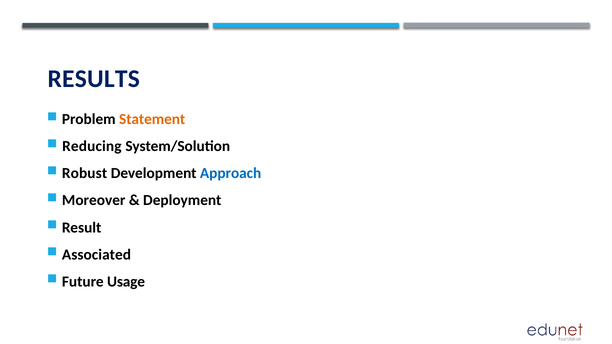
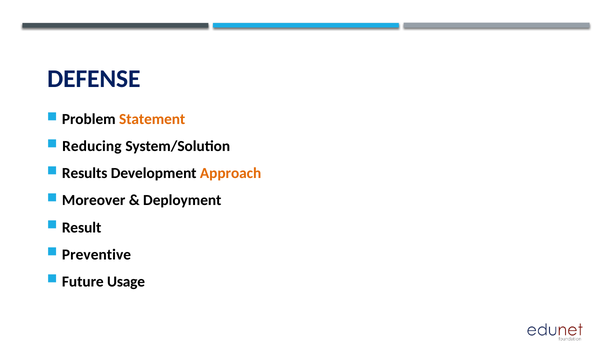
RESULTS: RESULTS -> DEFENSE (94, 79)
Robust: Robust -> Results (85, 173)
Approach colour: blue -> orange (231, 173)
Associated: Associated -> Preventive (97, 255)
